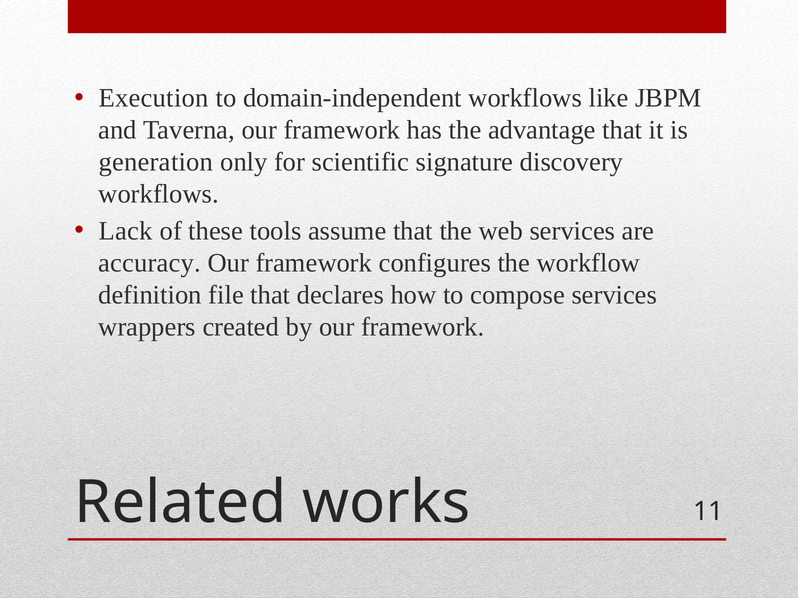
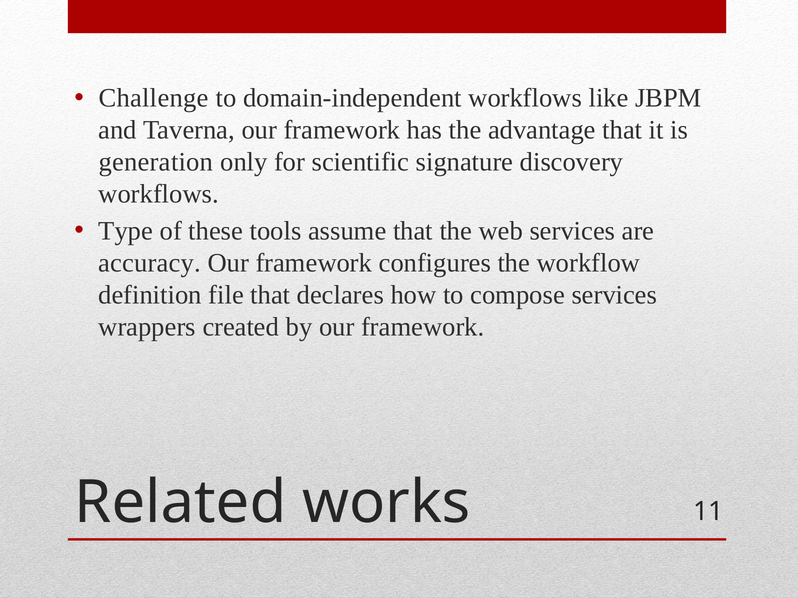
Execution: Execution -> Challenge (154, 98)
Lack: Lack -> Type (126, 231)
